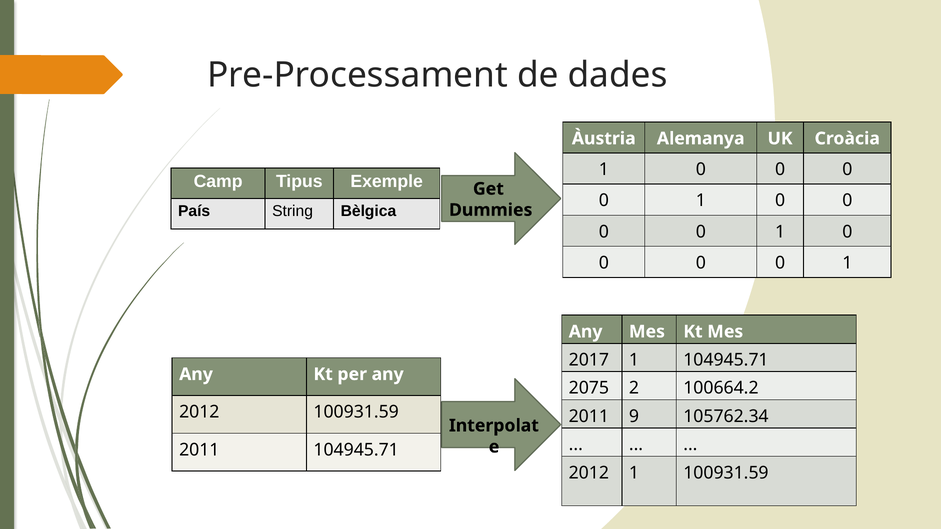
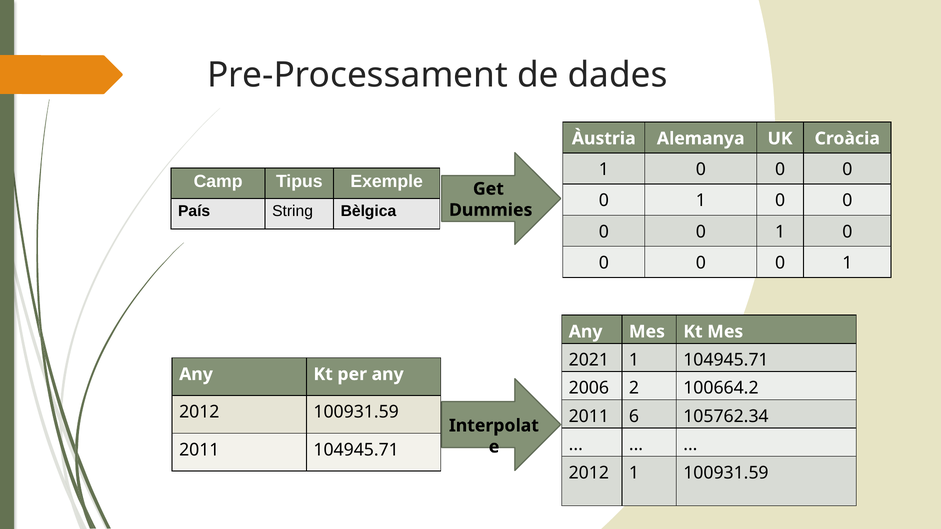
2017: 2017 -> 2021 (589, 360)
2075: 2075 -> 2006 (589, 388)
9: 9 -> 6 (634, 417)
